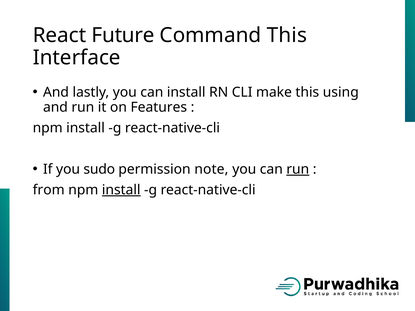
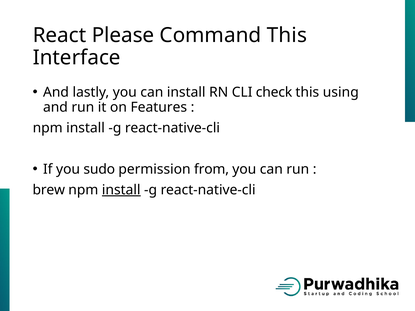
Future: Future -> Please (123, 35)
make: make -> check (274, 92)
note: note -> from (212, 169)
run underline: present -> none (298, 169)
from: from -> brew (49, 190)
